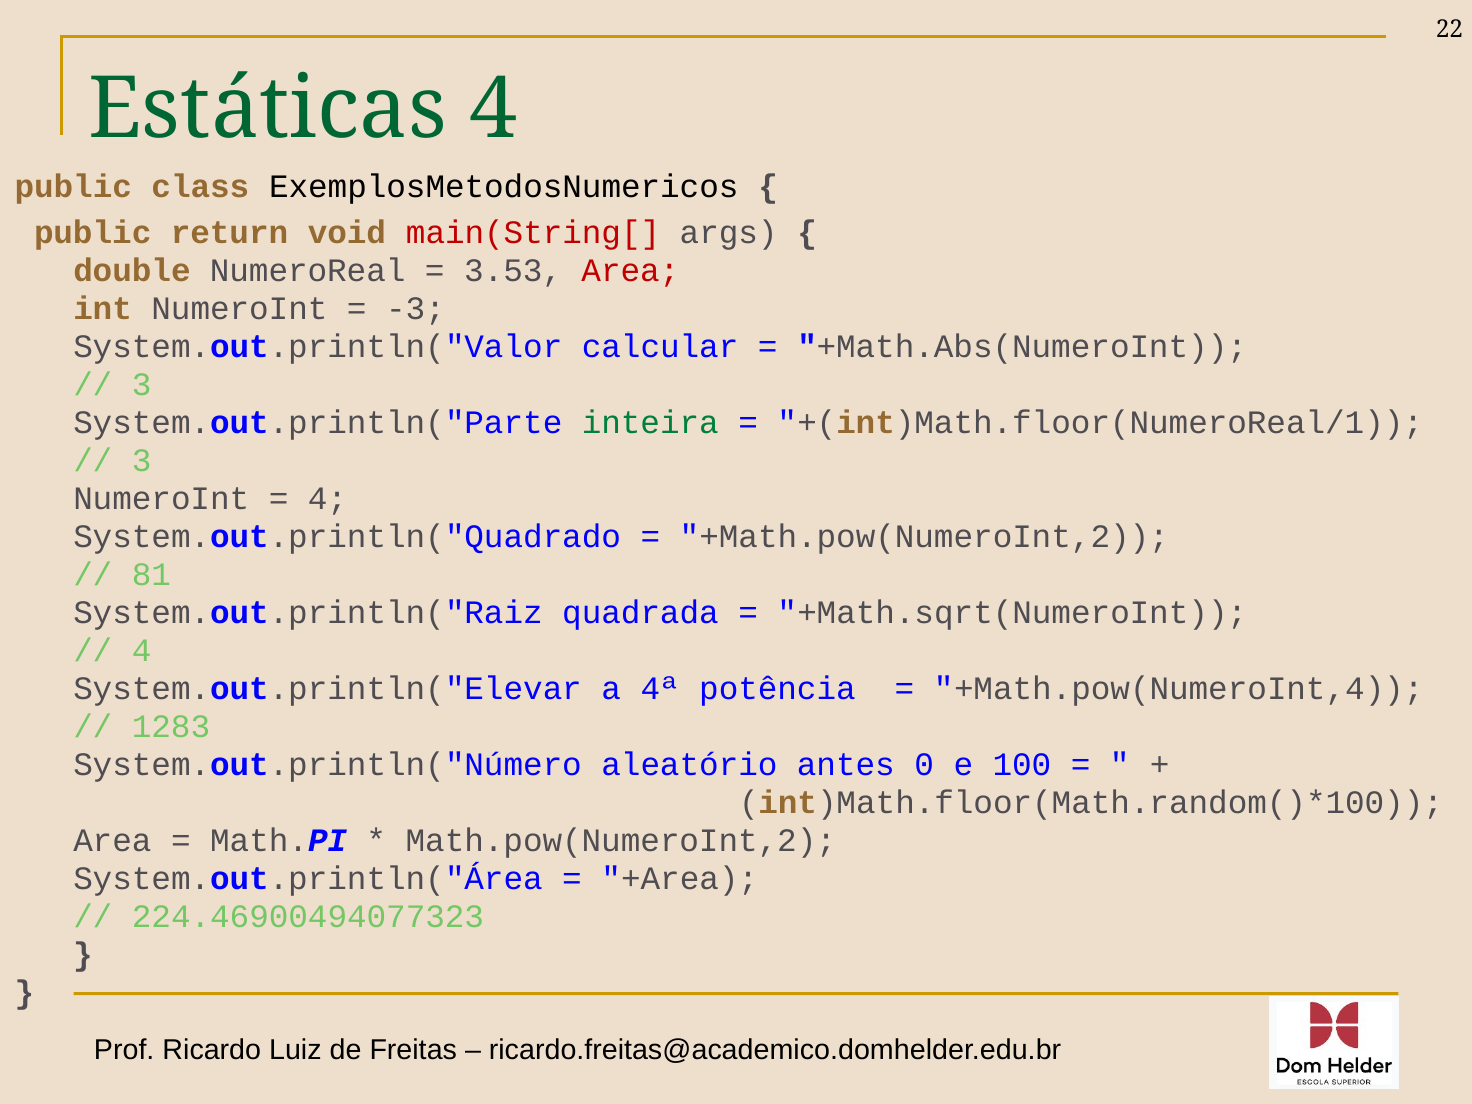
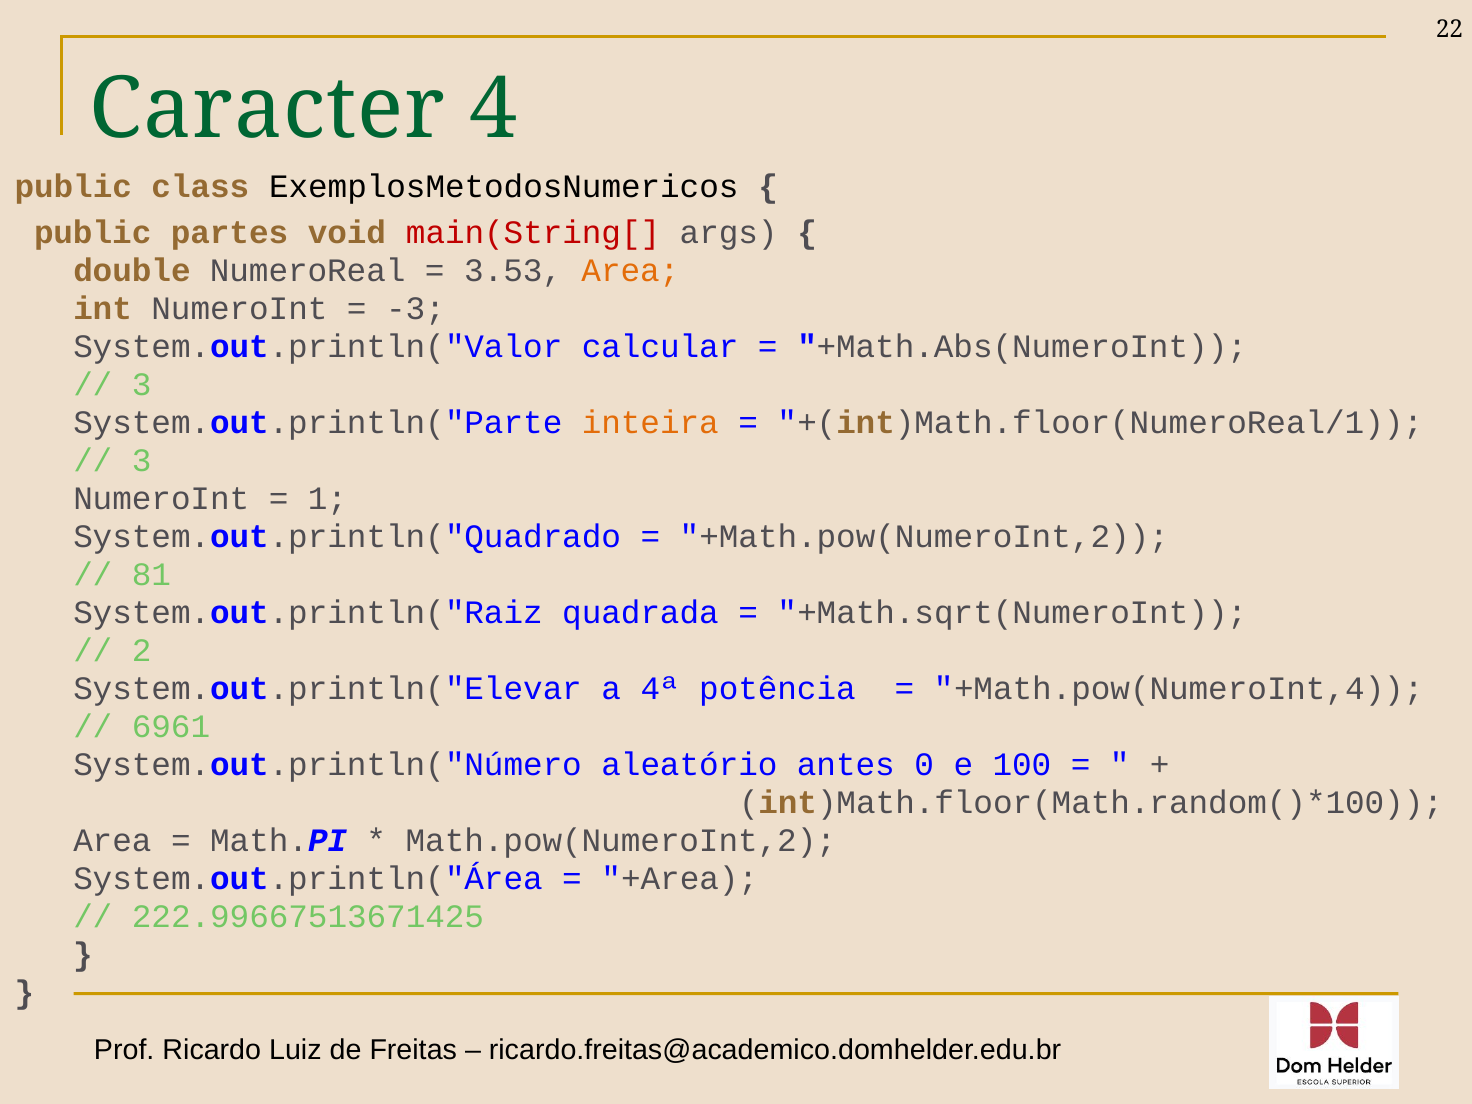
Estáticas: Estáticas -> Caracter (267, 110)
return: return -> partes (229, 233)
Area colour: red -> orange (630, 271)
inteira colour: green -> orange (650, 423)
4: 4 -> 1 (327, 499)
4: 4 -> 2 (142, 651)
1283: 1283 -> 6961 (171, 727)
224.46900494077323: 224.46900494077323 -> 222.99667513671425 (308, 916)
